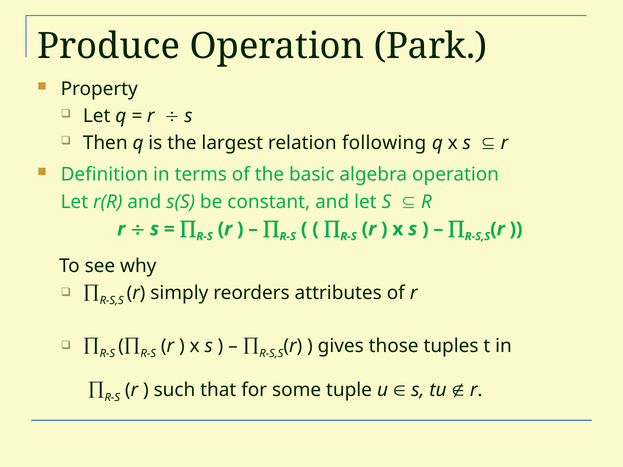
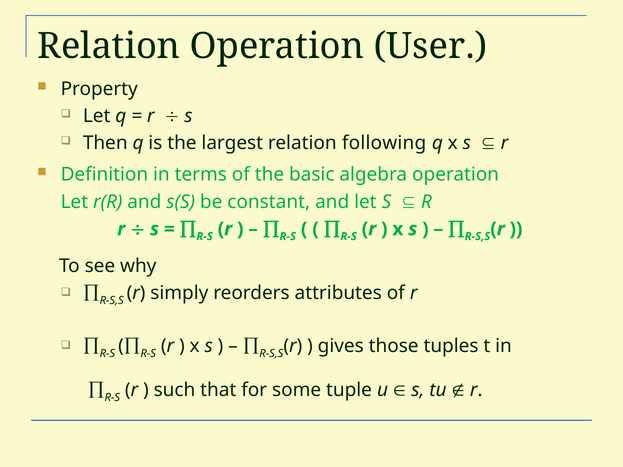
Produce: Produce -> Relation (109, 46)
Park: Park -> User (430, 46)
